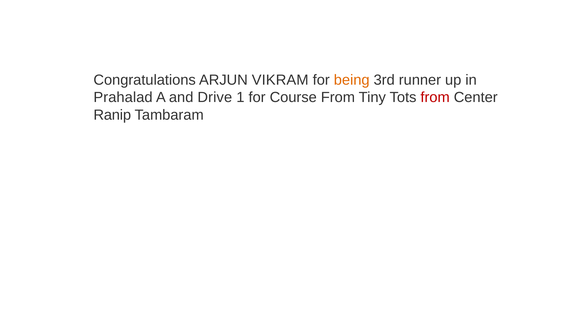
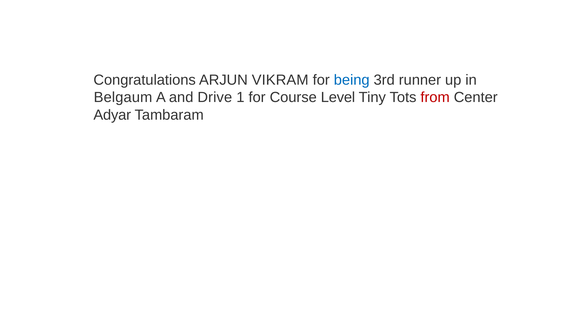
being colour: orange -> blue (352, 80)
Prahalad: Prahalad -> Belgaum (123, 98)
Course From: From -> Level (338, 98)
Ranip: Ranip -> Adyar (112, 115)
